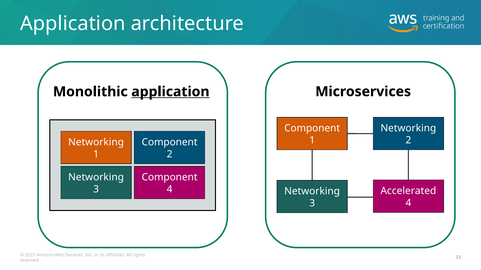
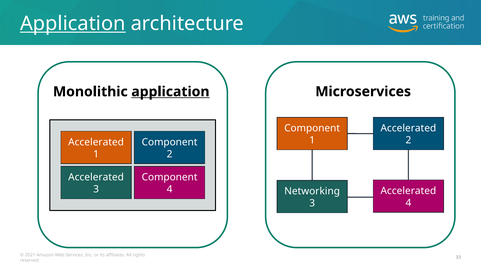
Application underline: none -> present (73, 24)
Networking: Networking -> Accelerated (408, 129)
Networking: Networking -> Accelerated (96, 142)
Networking: Networking -> Accelerated (96, 178)
